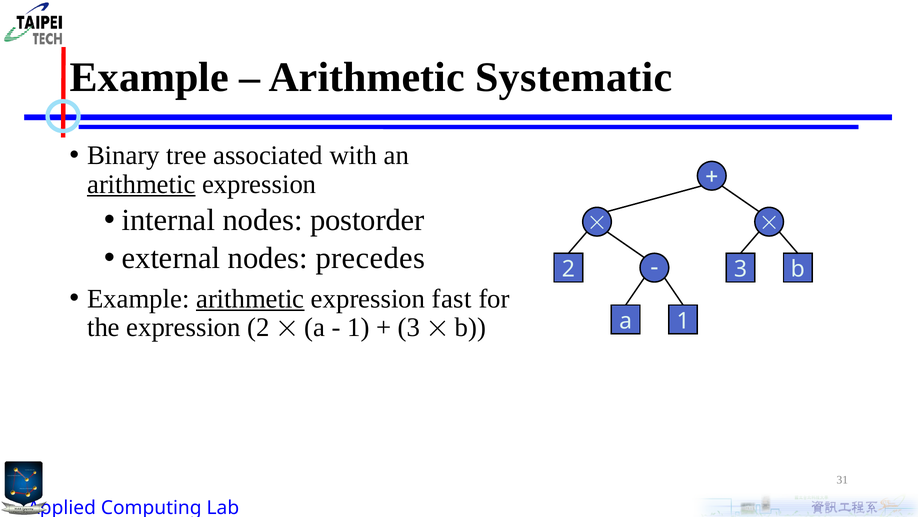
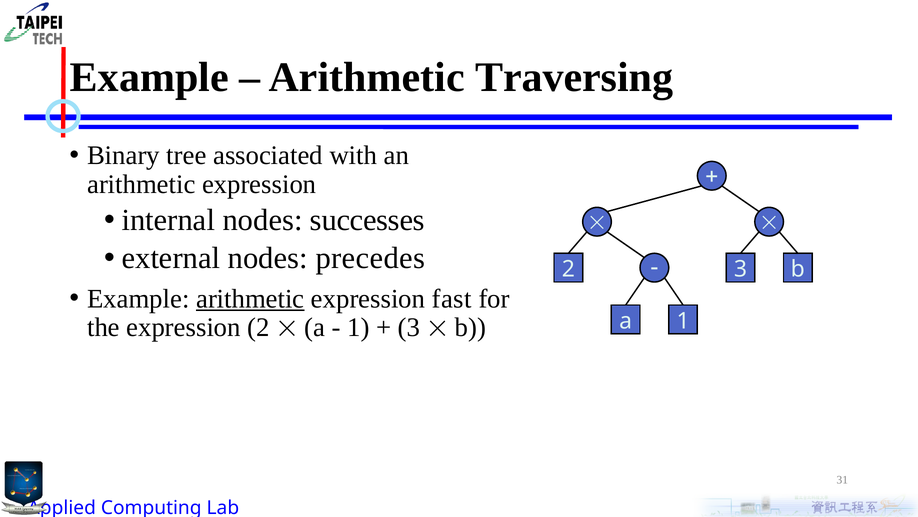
Systematic: Systematic -> Traversing (574, 77)
arithmetic underline: present -> none (141, 184)
postorder: postorder -> successes (367, 220)
